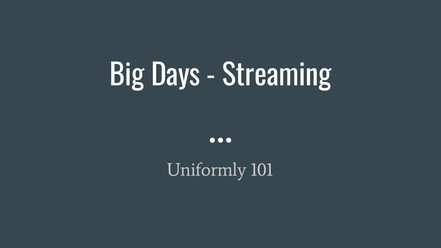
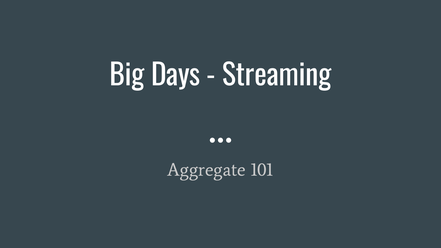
Uniformly: Uniformly -> Aggregate (206, 170)
